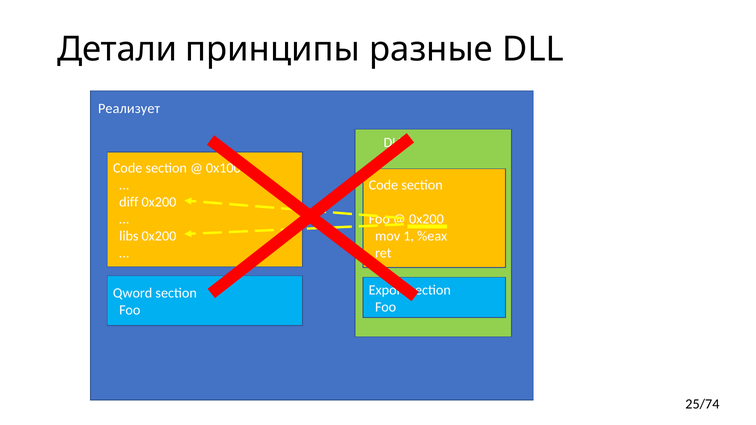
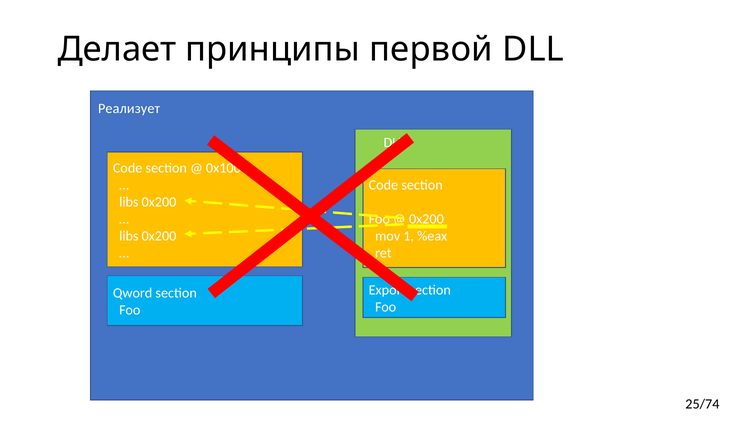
Детали: Детали -> Делает (117, 50)
разные: разные -> первой (431, 50)
diff: diff -> libs (129, 202)
